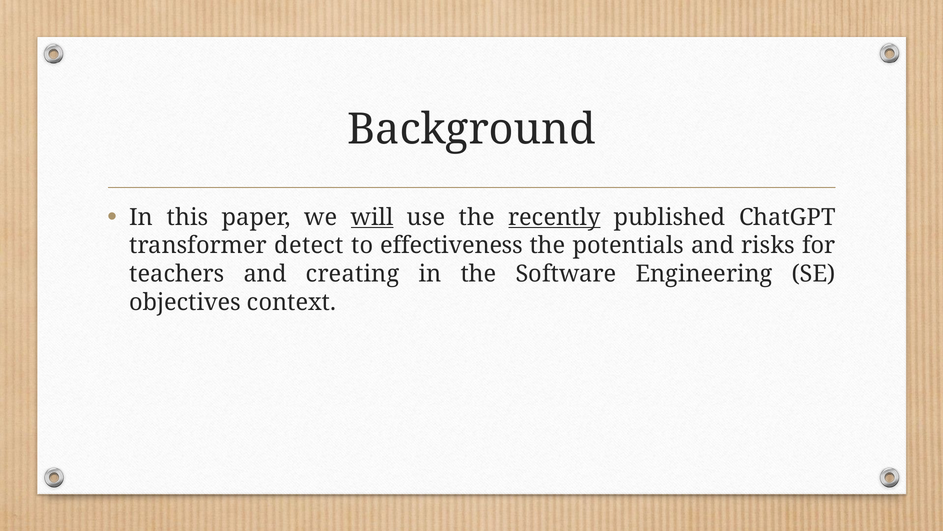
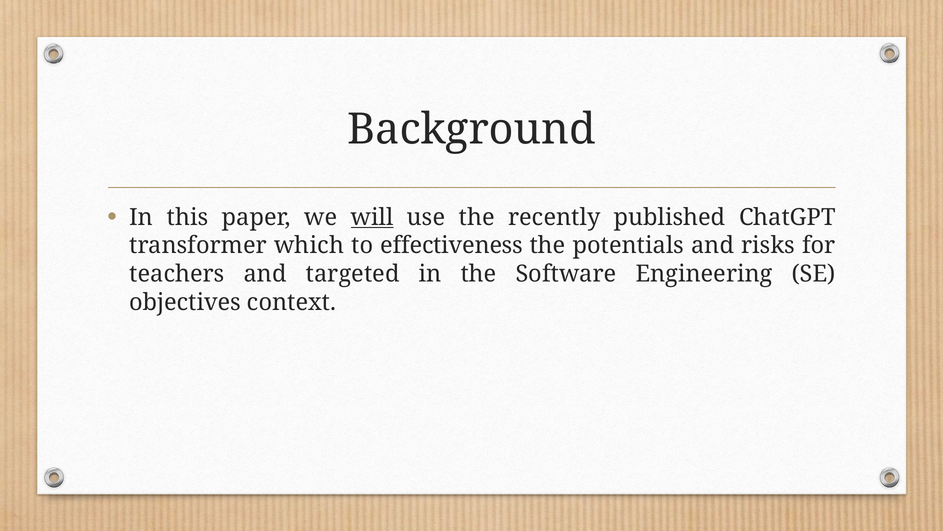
recently underline: present -> none (554, 217)
detect: detect -> which (309, 245)
creating: creating -> targeted (353, 274)
